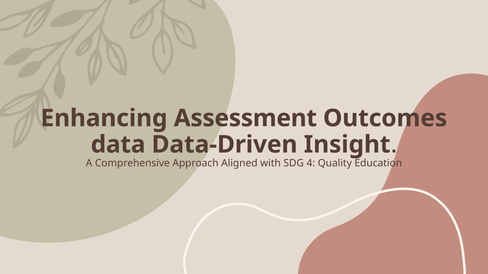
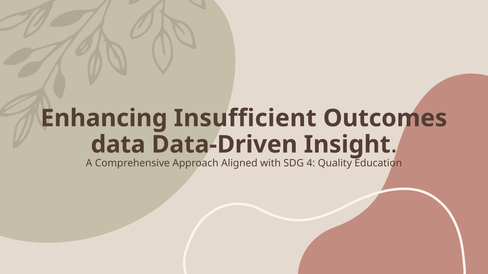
Assessment: Assessment -> Insufficient (245, 118)
